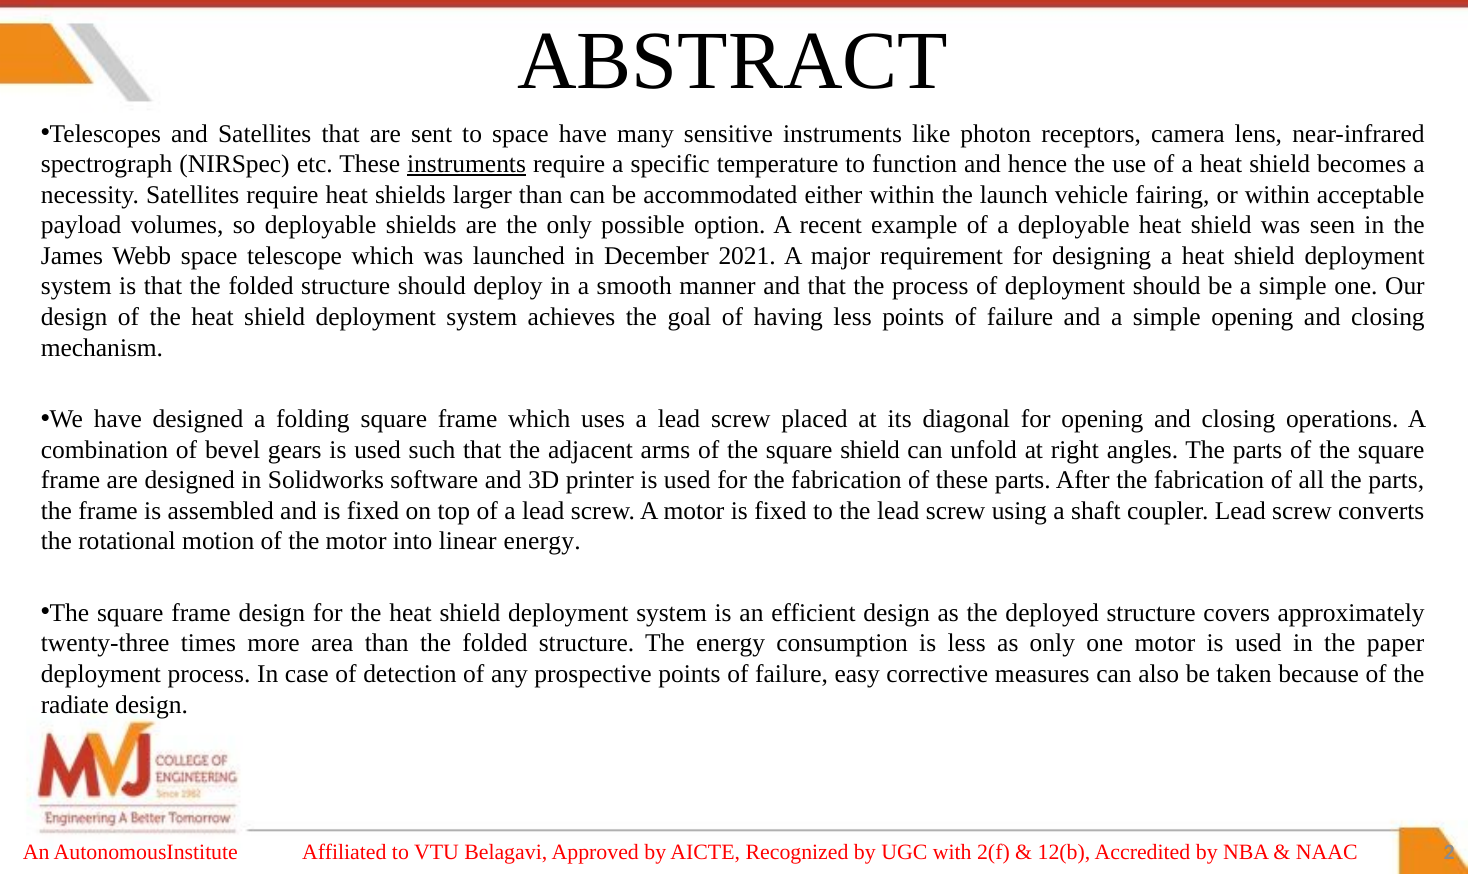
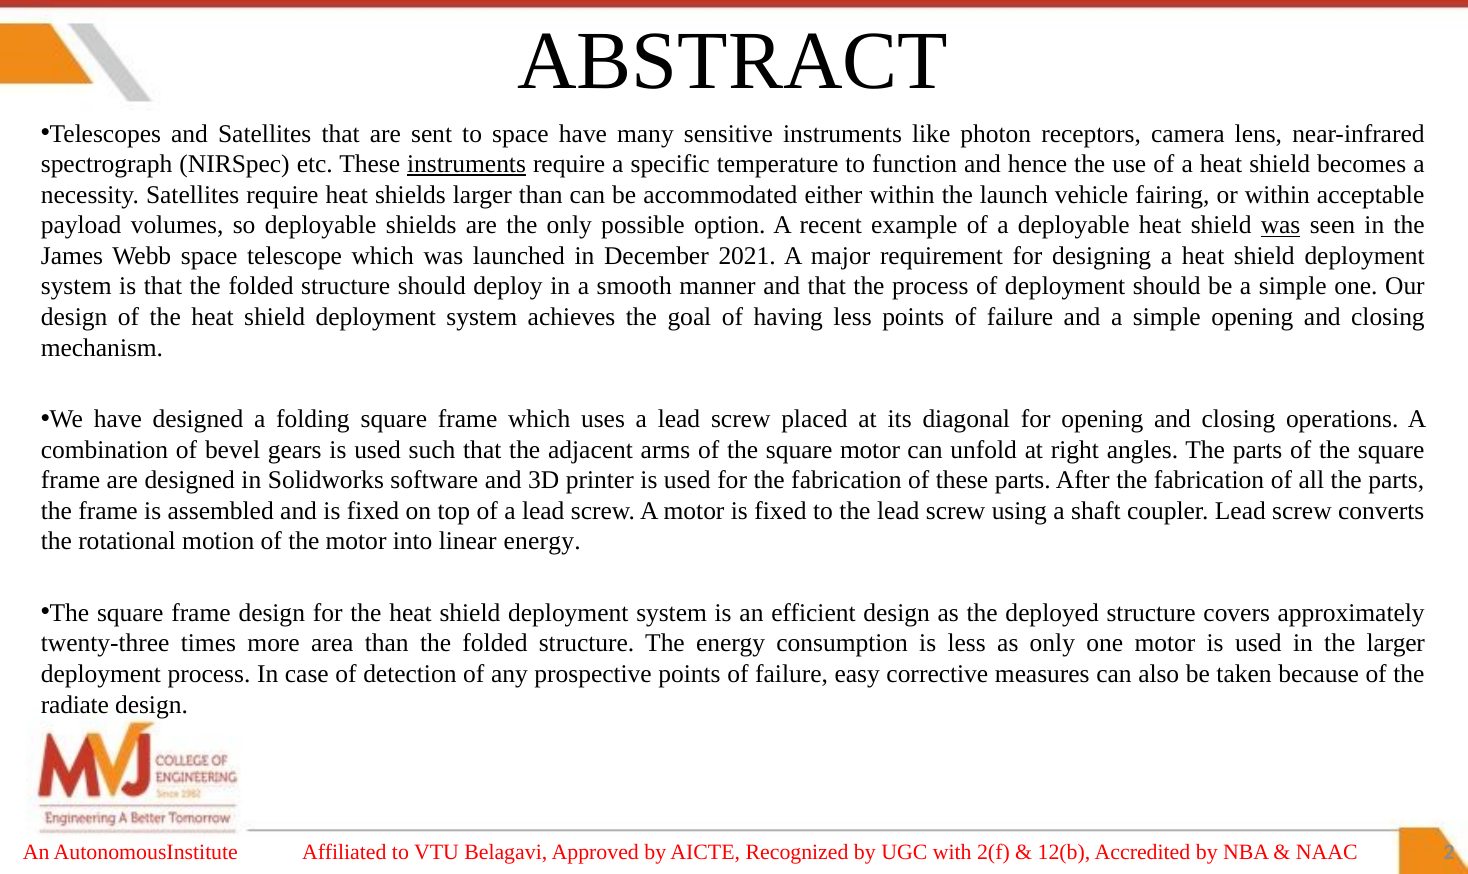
was underline: none -> present (1281, 225)
square shield: shield -> motor (870, 450)
the paper: paper -> larger (1396, 643)
